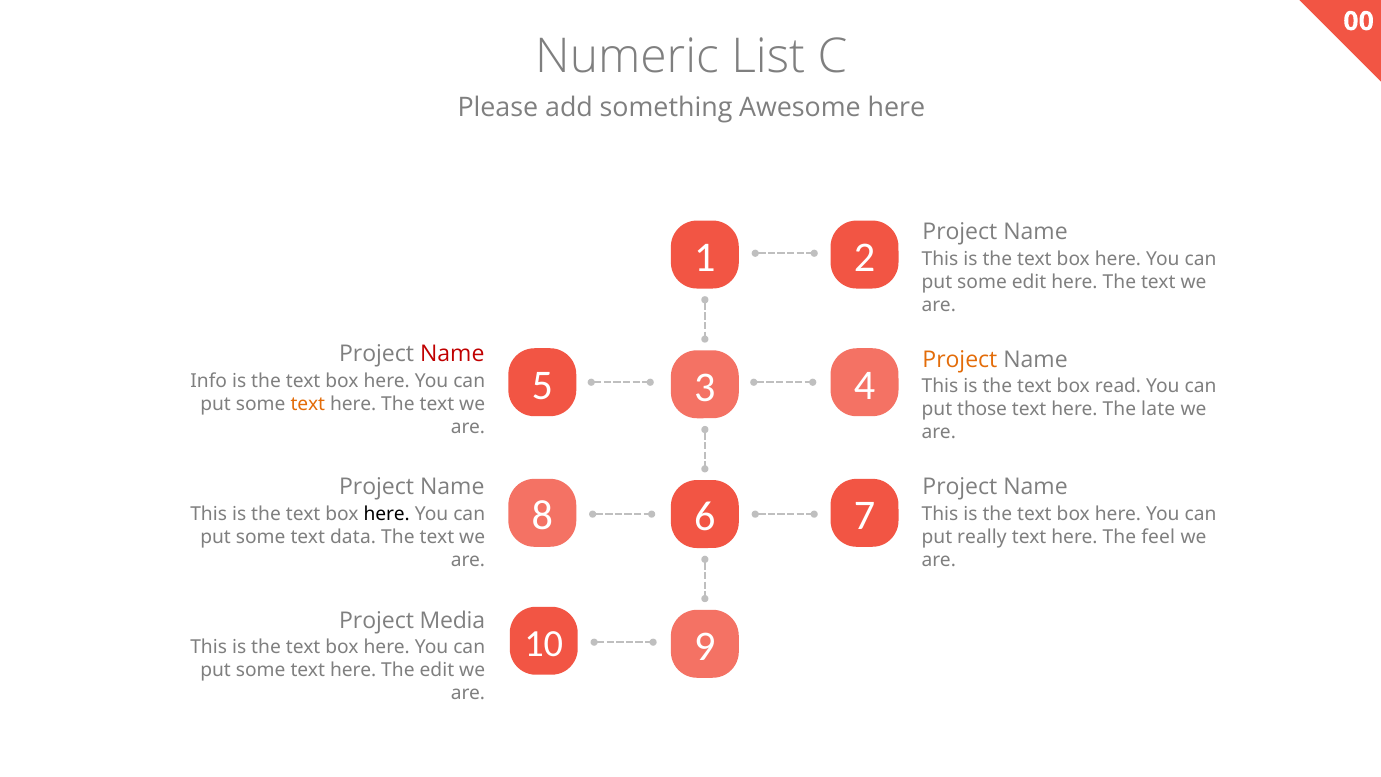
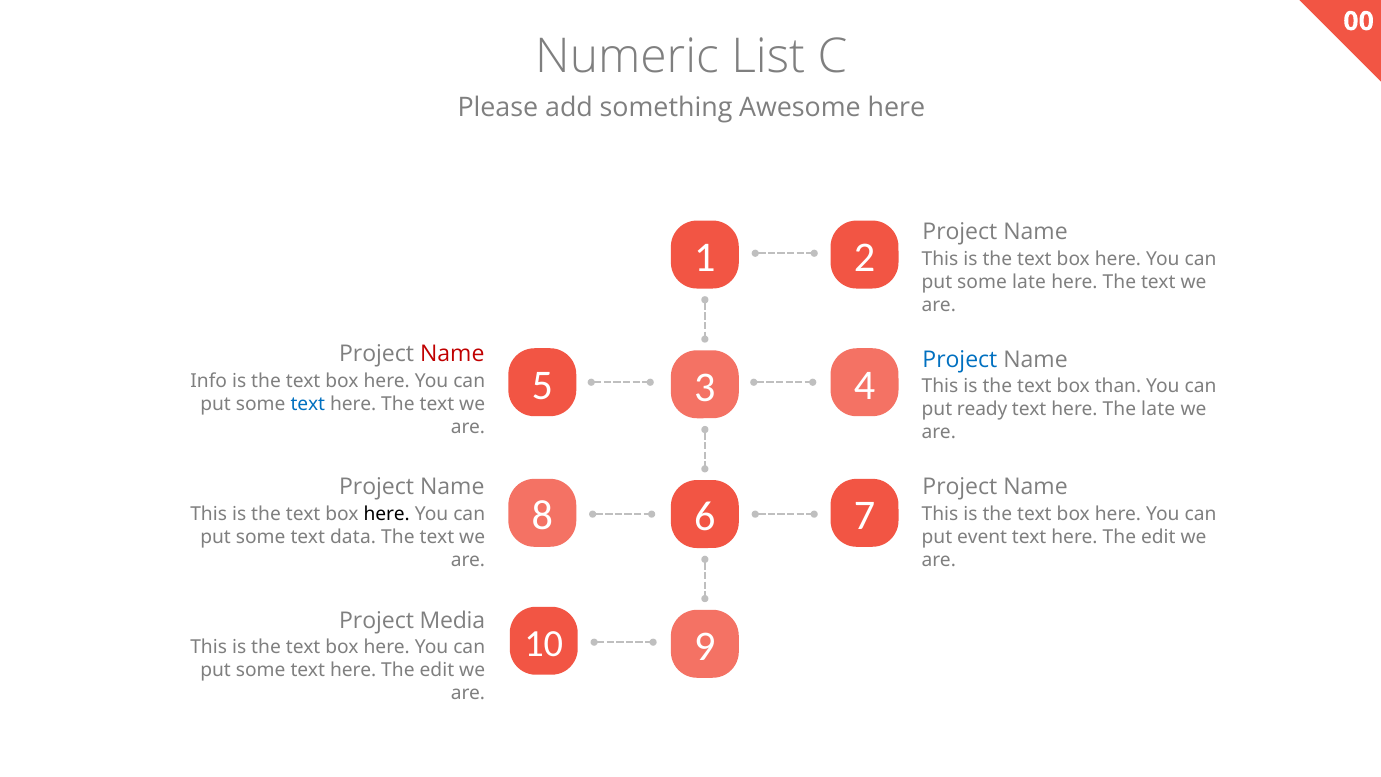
some edit: edit -> late (1029, 282)
Project colour: orange -> blue (960, 359)
read: read -> than (1118, 386)
text colour: orange -> blue (308, 404)
those: those -> ready (982, 409)
really: really -> event (982, 537)
feel: feel -> edit (1158, 537)
